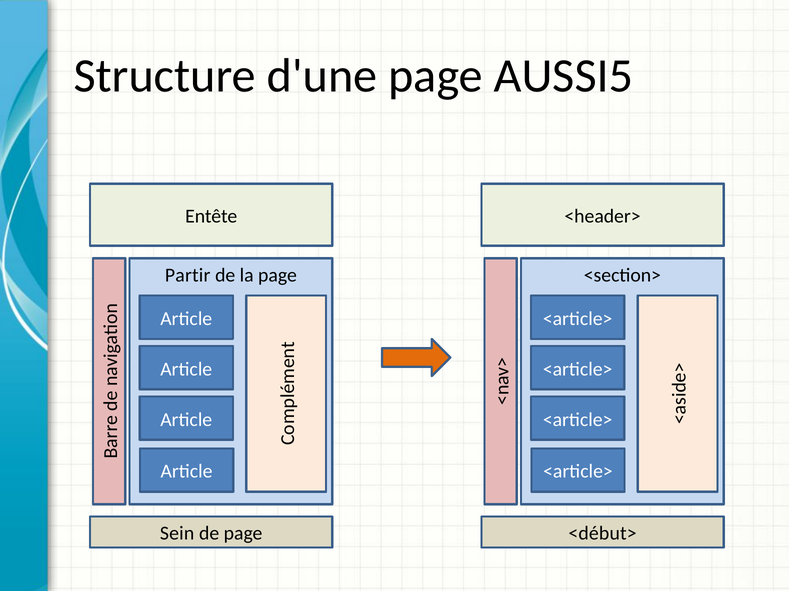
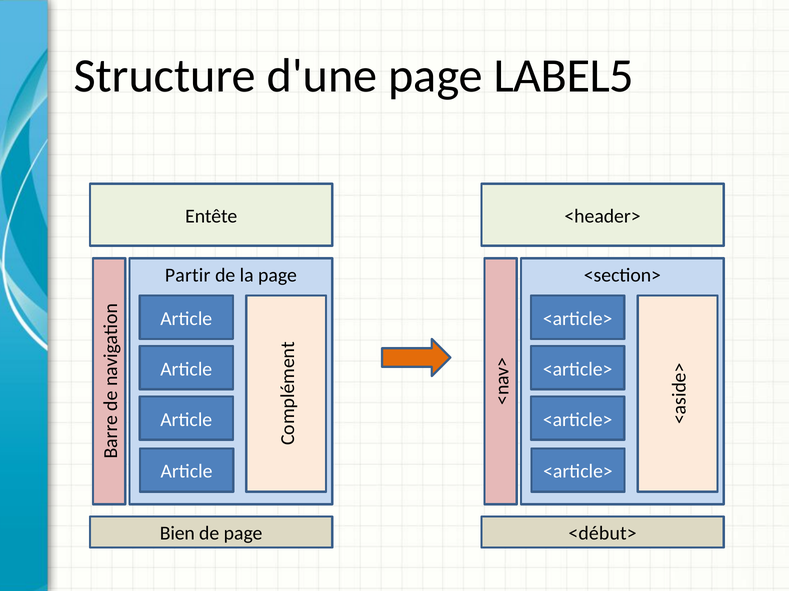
AUSSI5: AUSSI5 -> LABEL5 (564, 76)
Sein: Sein -> Bien (177, 534)
